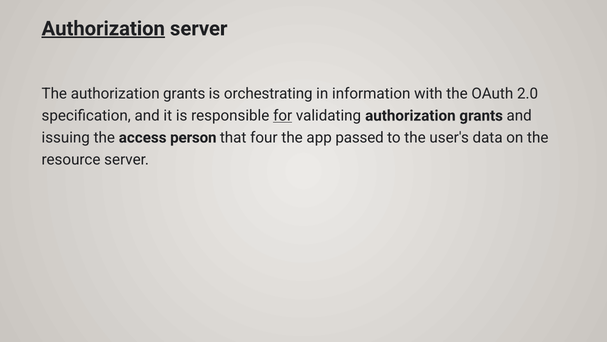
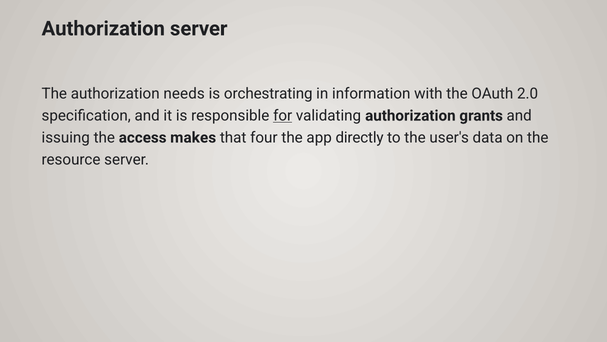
Authorization underline: present -> none (103, 29)
The authorization grants: grants -> needs (184, 94)
person: person -> makes (193, 137)
passed: passed -> directly (360, 137)
